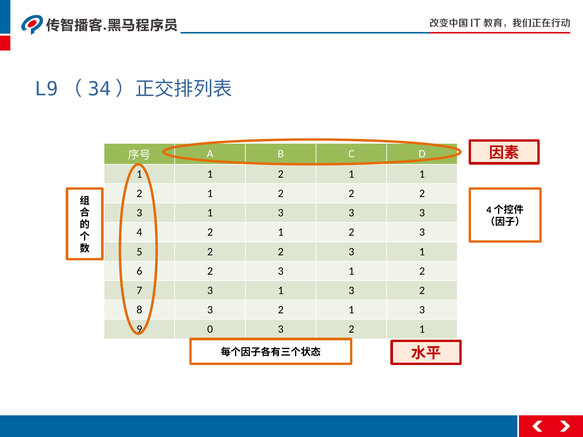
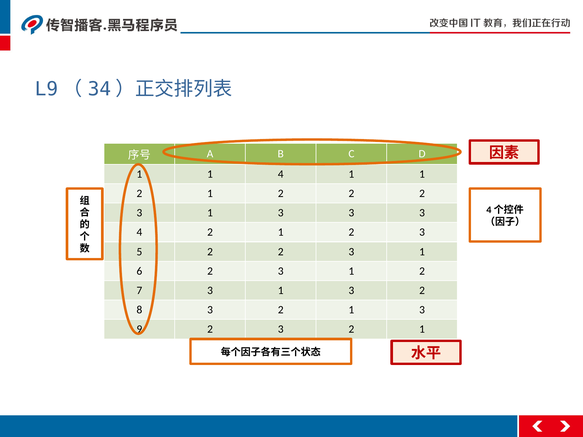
2: 2 -> 4 (281, 174)
0: 0 -> 2 (210, 329)
